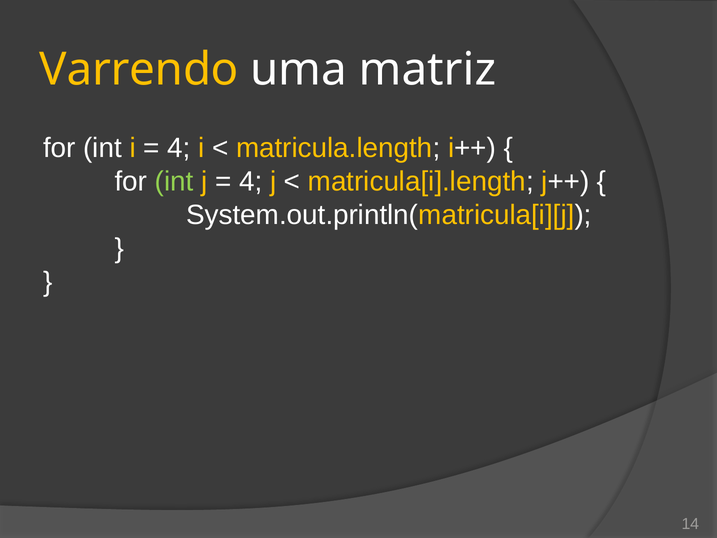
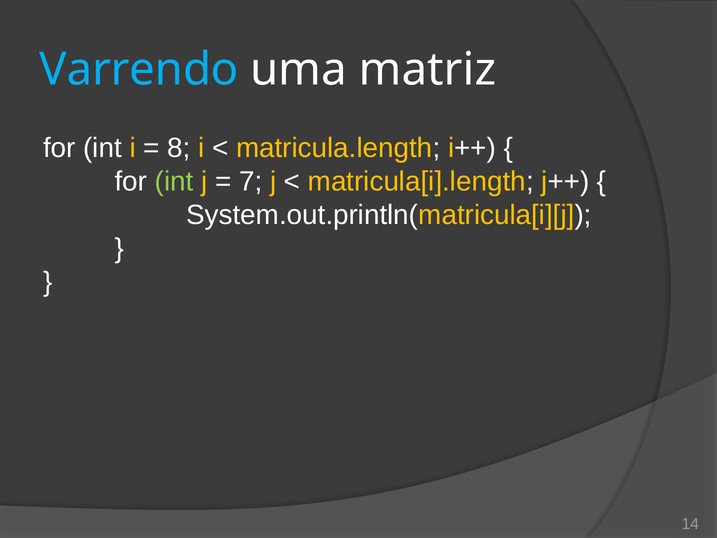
Varrendo colour: yellow -> light blue (139, 70)
4: 4 -> 8 (179, 148)
4: 4 -> 7 (251, 181)
